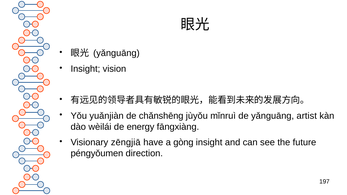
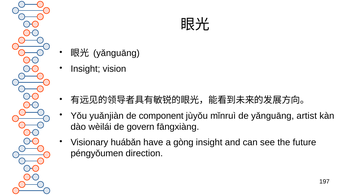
chǎnshēng: chǎnshēng -> component (161, 116)
energy: energy -> govern (141, 127)
zēngjiā: zēngjiā -> huábǎn (126, 143)
